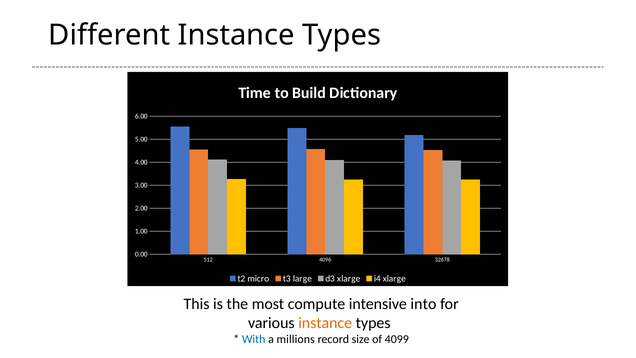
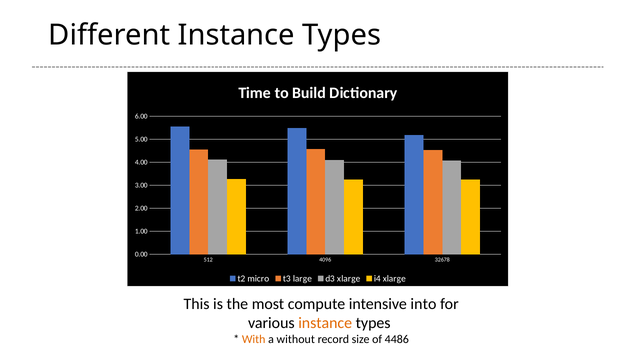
With colour: blue -> orange (254, 339)
millions: millions -> without (296, 339)
4099: 4099 -> 4486 (397, 339)
